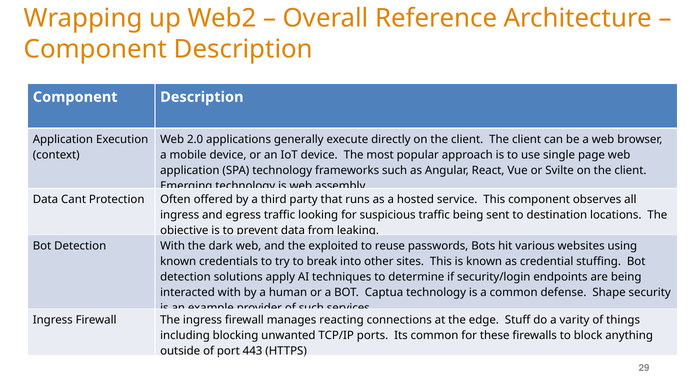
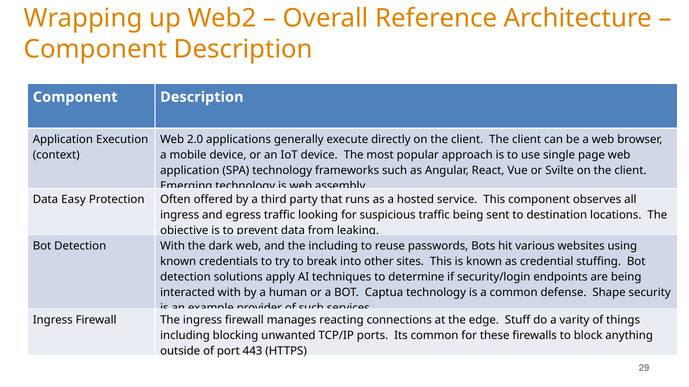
Cant: Cant -> Easy (73, 200)
the exploited: exploited -> including (333, 246)
